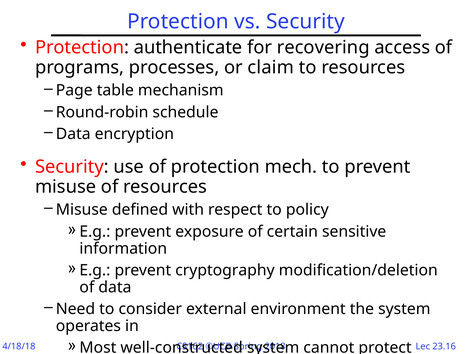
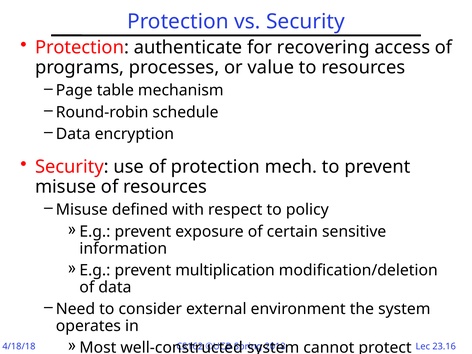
claim: claim -> value (271, 67)
cryptography: cryptography -> multiplication (225, 270)
